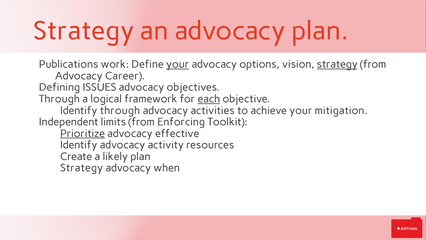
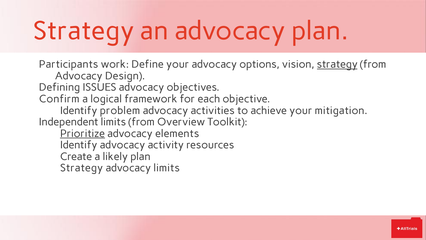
Publications: Publications -> Participants (69, 64)
your underline: present -> none (178, 64)
Career: Career -> Design (125, 76)
Through: Through -> Confirm (59, 99)
each underline: present -> none (209, 99)
Identify through: through -> problem (120, 110)
Enforcing: Enforcing -> Overview (181, 122)
effective: effective -> elements (177, 133)
advocacy when: when -> limits (167, 168)
